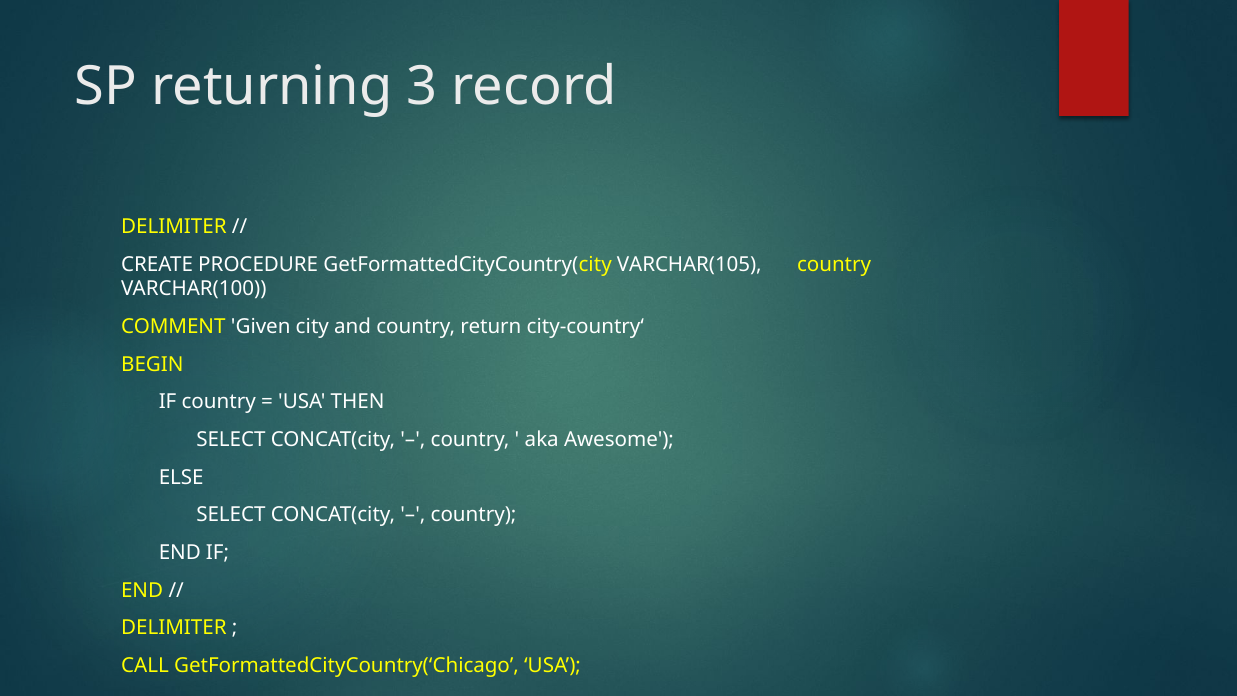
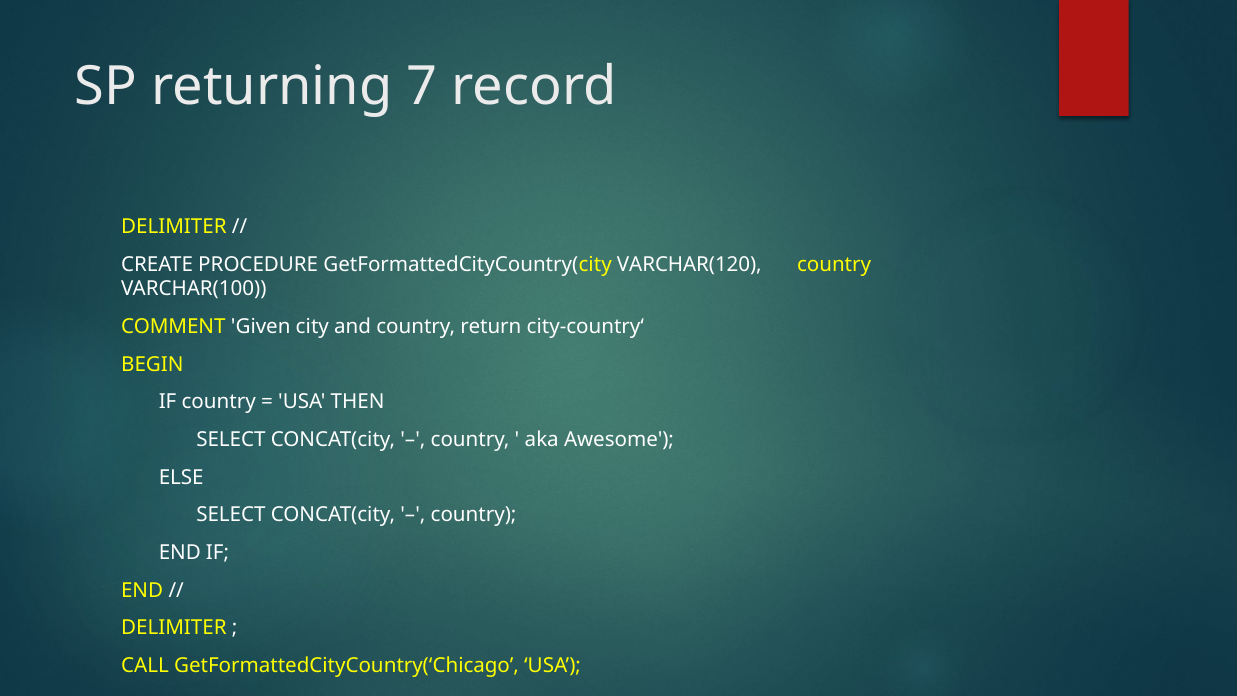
3: 3 -> 7 (422, 87)
VARCHAR(105: VARCHAR(105 -> VARCHAR(120 (689, 264)
